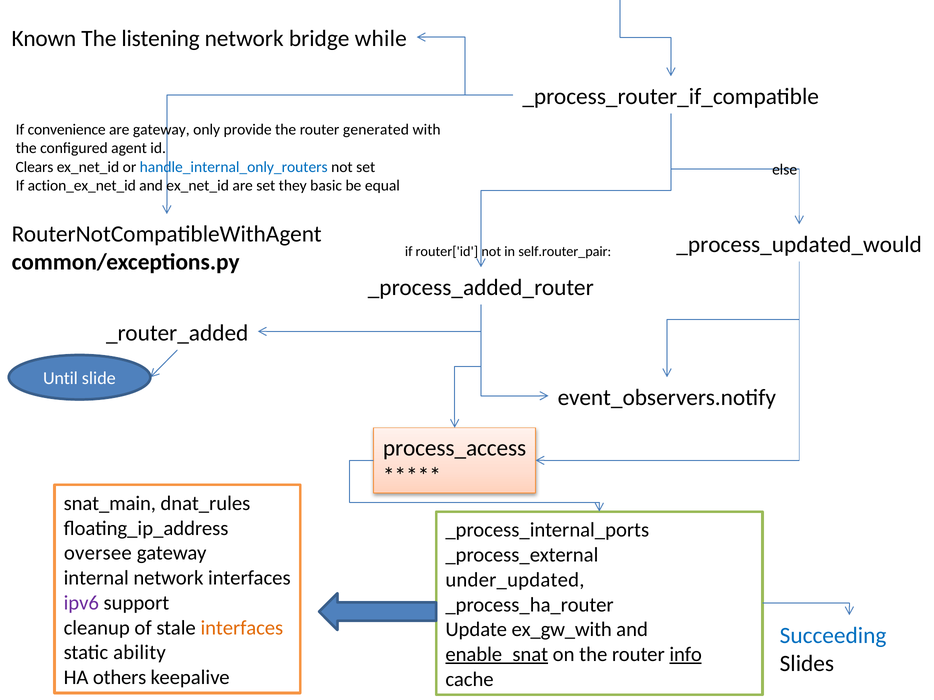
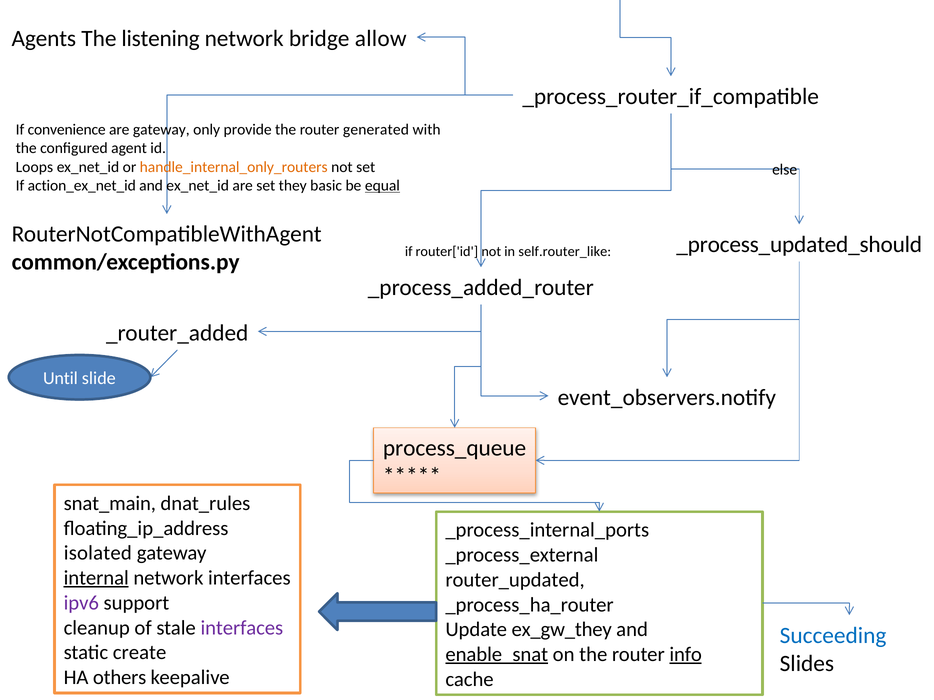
Known: Known -> Agents (44, 39)
while: while -> allow (381, 39)
Clears: Clears -> Loops (34, 167)
handle_internal_only_routers colour: blue -> orange (234, 167)
equal underline: none -> present (382, 186)
_process_updated_would: _process_updated_would -> _process_updated_should (799, 245)
self.router_pair: self.router_pair -> self.router_like (565, 252)
process_access: process_access -> process_queue (455, 448)
oversee: oversee -> isolated (98, 553)
internal underline: none -> present (96, 578)
under_updated: under_updated -> router_updated (515, 580)
interfaces colour: orange -> purple (242, 628)
ex_gw_with: ex_gw_with -> ex_gw_they (562, 630)
ability: ability -> create (140, 653)
